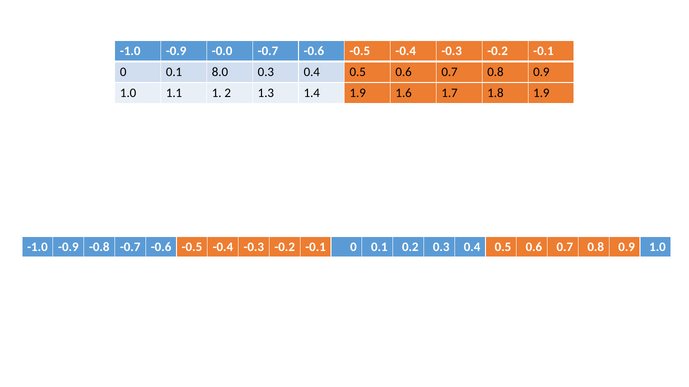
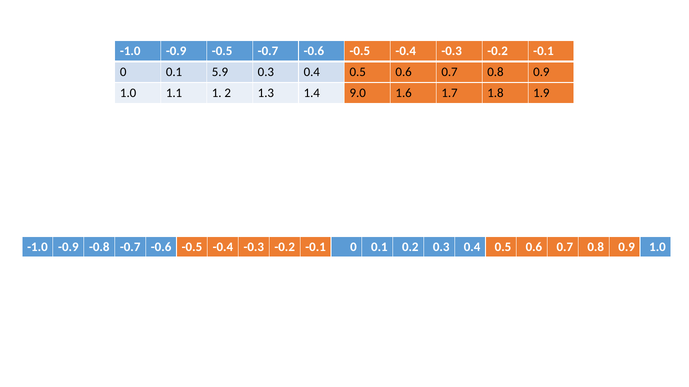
-0.9 -0.0: -0.0 -> -0.5 (222, 51)
8.0: 8.0 -> 5.9 (220, 72)
1.4 1.9: 1.9 -> 9.0 (358, 93)
